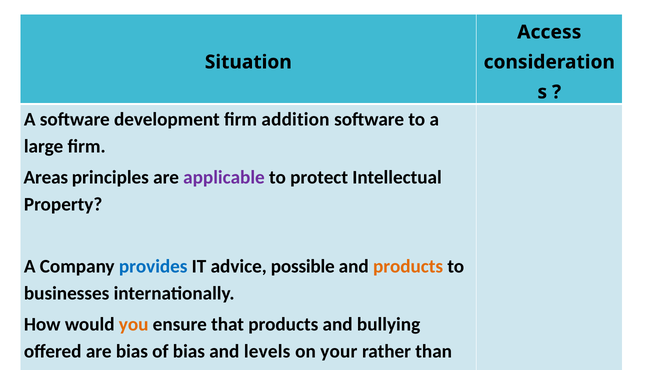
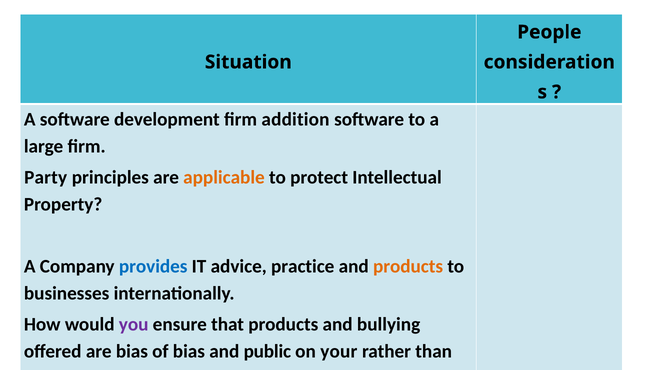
Access: Access -> People (549, 32)
Areas: Areas -> Party (46, 178)
applicable colour: purple -> orange (224, 178)
possible: possible -> practice (303, 267)
you colour: orange -> purple (134, 325)
levels: levels -> public (267, 352)
